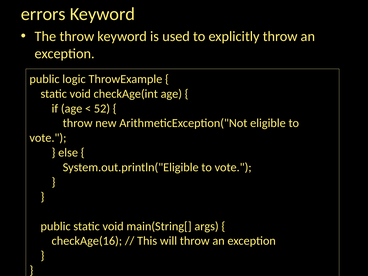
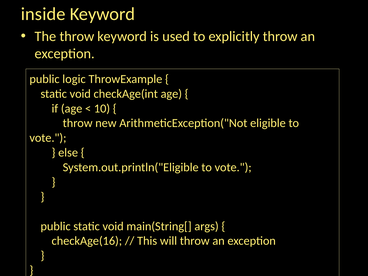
errors: errors -> inside (43, 14)
52: 52 -> 10 (102, 108)
